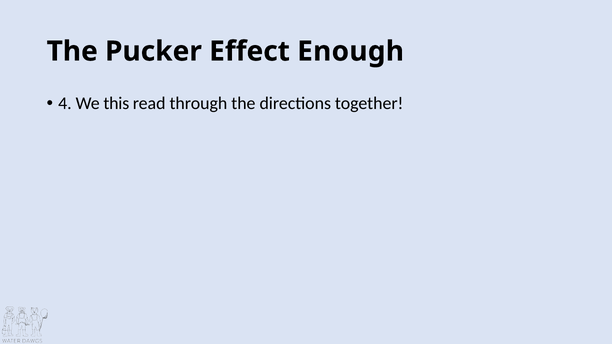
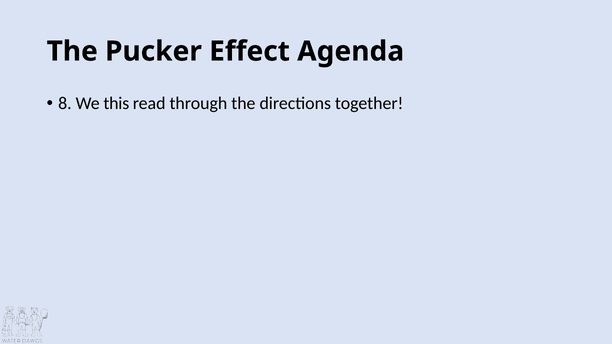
Enough: Enough -> Agenda (351, 51)
4: 4 -> 8 (65, 103)
